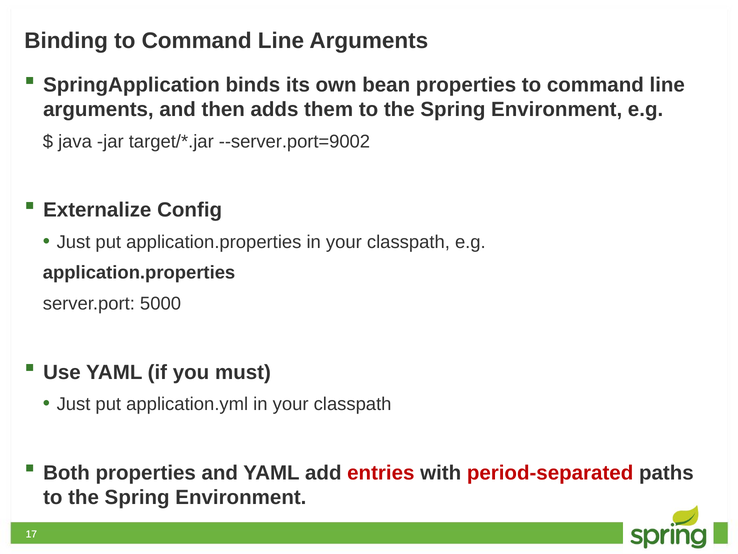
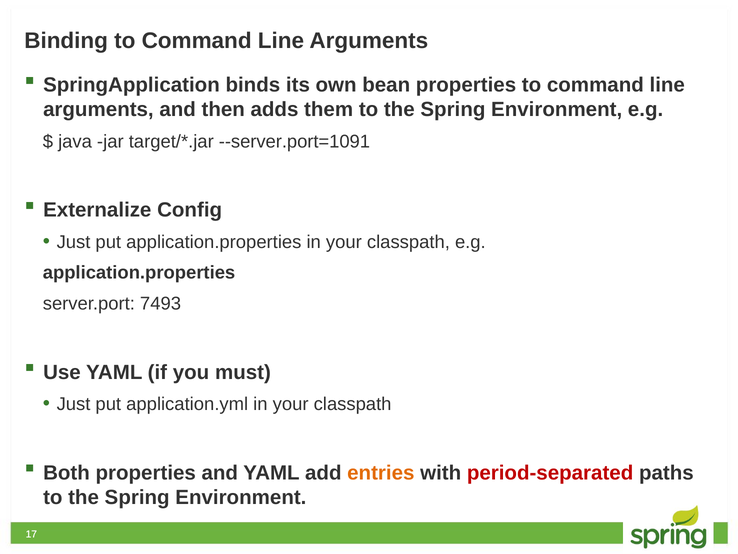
--server.port=9002: --server.port=9002 -> --server.port=1091 (294, 141)
5000: 5000 -> 7493 (161, 303)
entries colour: red -> orange (381, 472)
